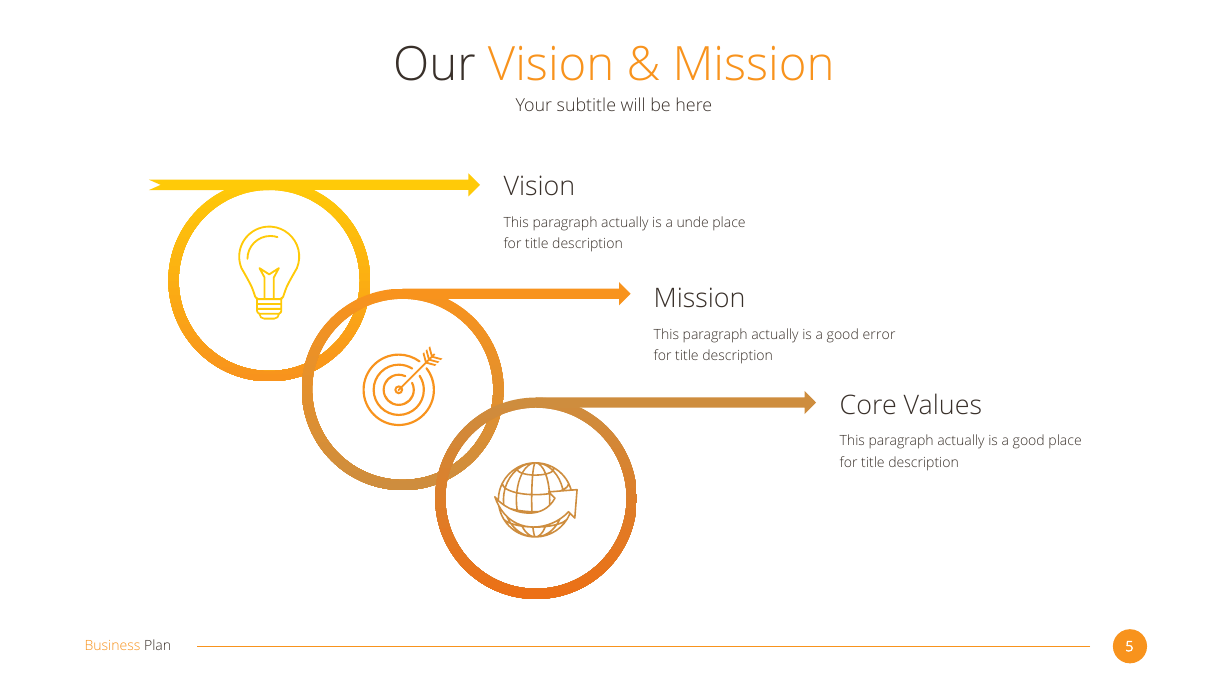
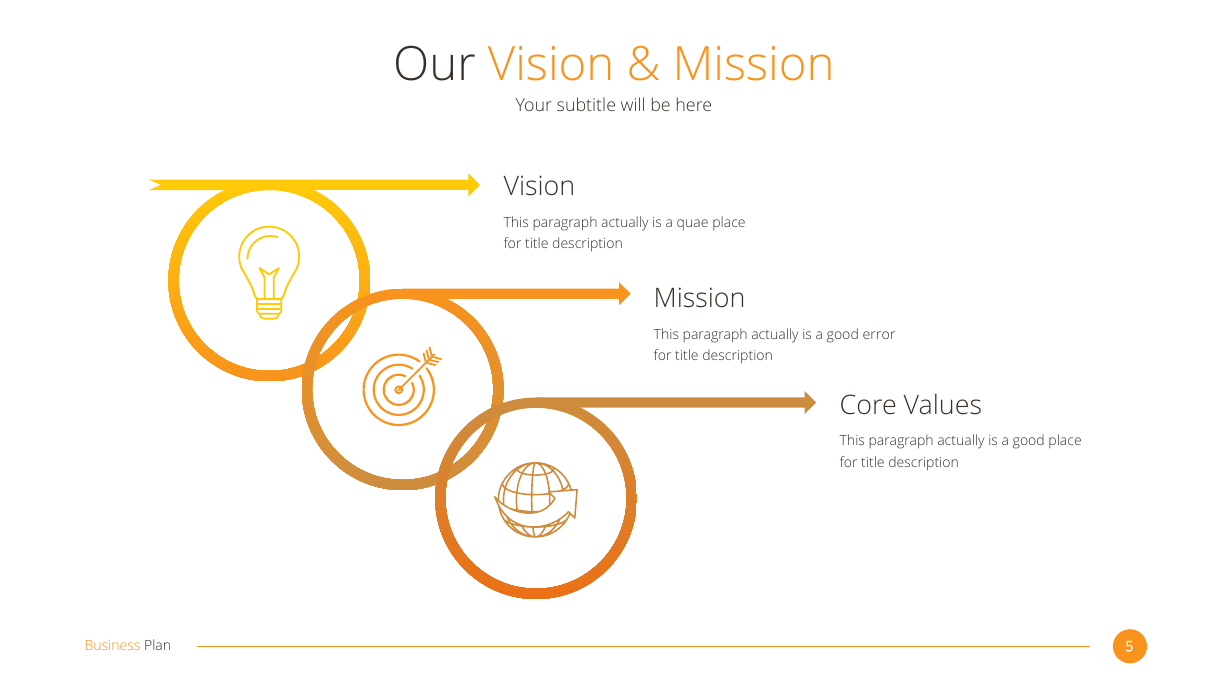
unde: unde -> quae (693, 223)
